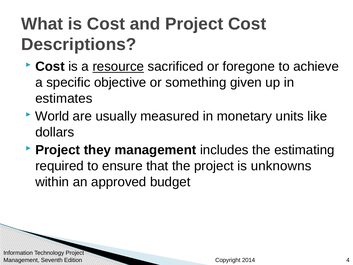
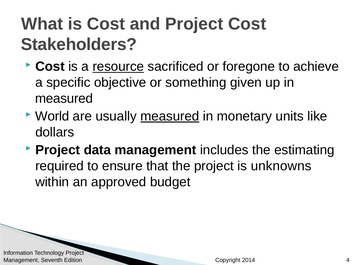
Descriptions: Descriptions -> Stakeholders (79, 44)
estimates: estimates -> measured (64, 98)
measured underline: none -> present (170, 116)
they: they -> data (97, 150)
